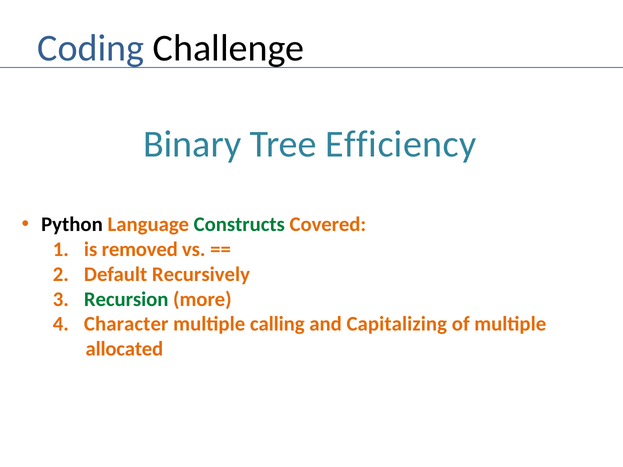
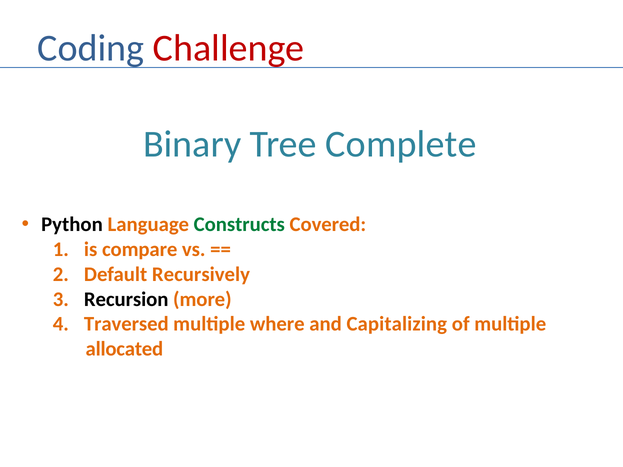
Challenge colour: black -> red (229, 48)
Efficiency: Efficiency -> Complete (401, 144)
removed: removed -> compare (140, 250)
Recursion colour: green -> black (126, 299)
Character: Character -> Traversed (126, 324)
calling: calling -> where (277, 324)
